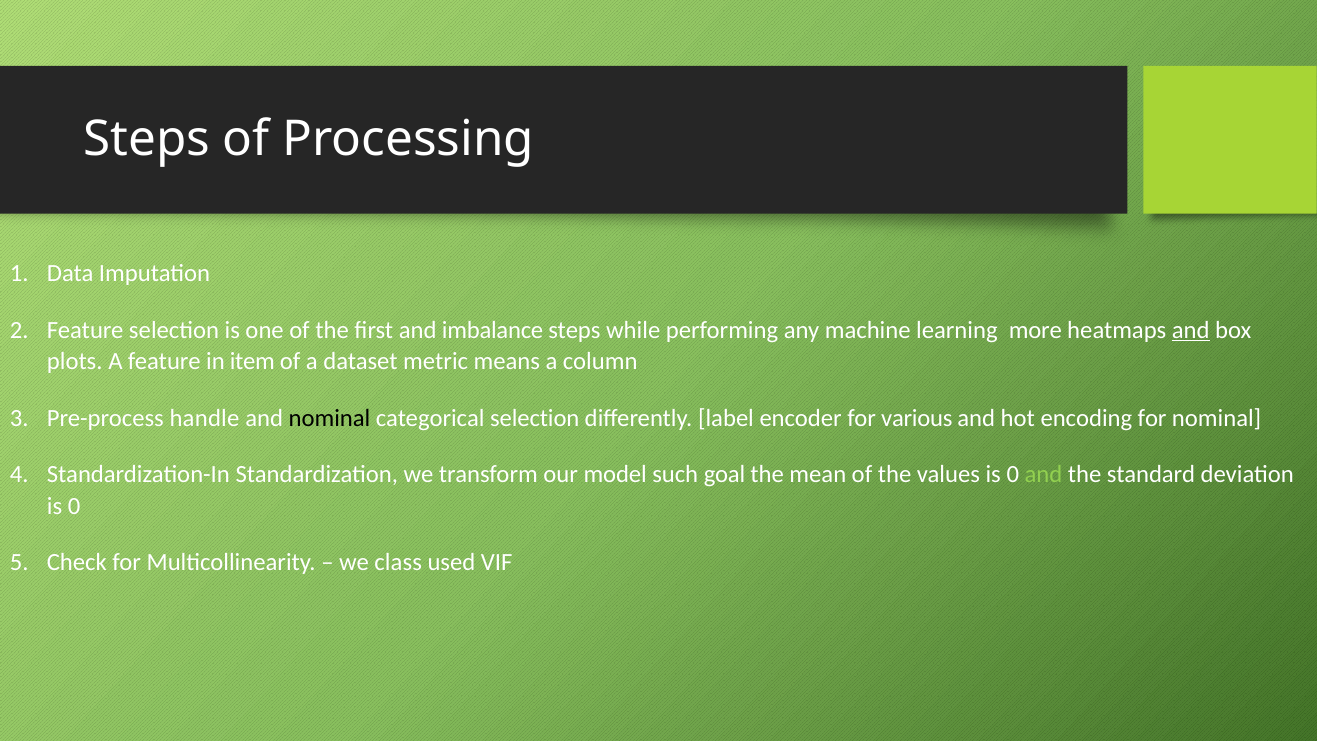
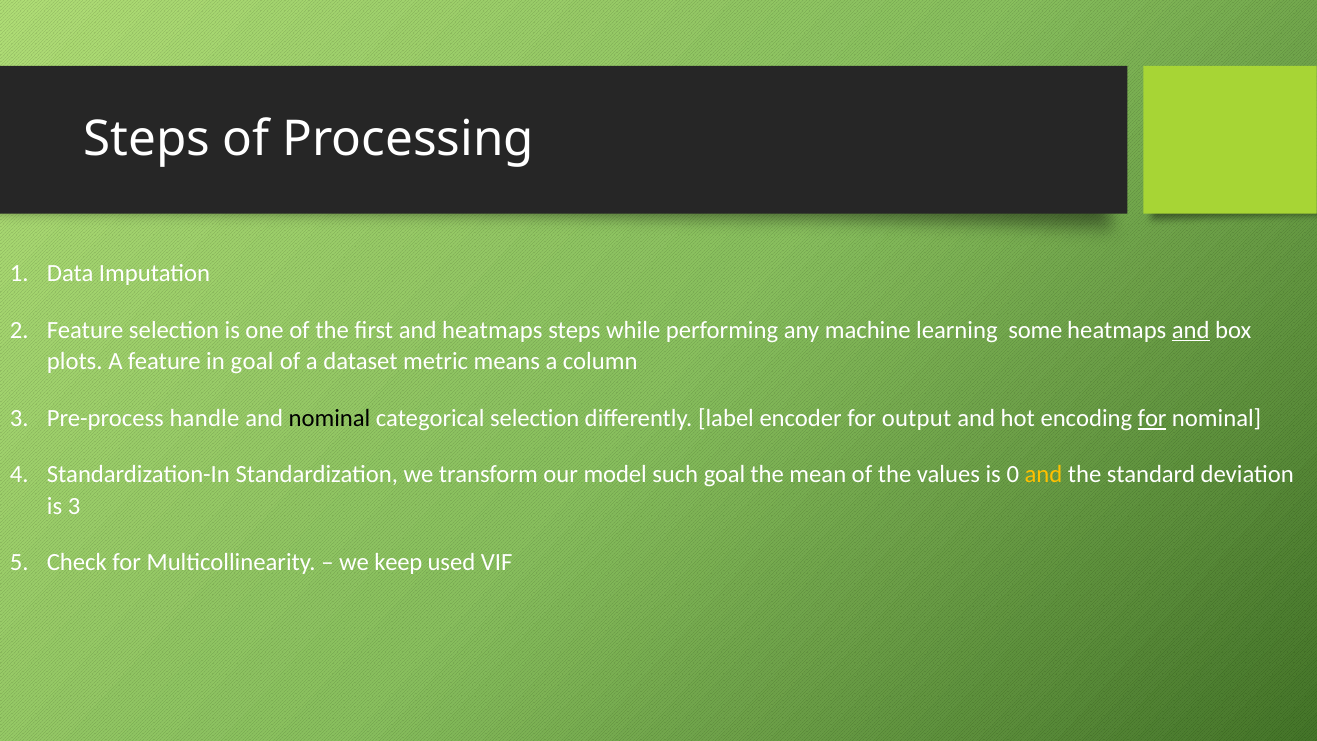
and imbalance: imbalance -> heatmaps (492, 330)
more: more -> some (1035, 330)
in item: item -> goal (252, 362)
various: various -> output (917, 418)
for underline: none -> present (1152, 418)
and colour: light green -> yellow (1043, 474)
0: 0 -> 3 (74, 506)
class: class -> keep (398, 563)
